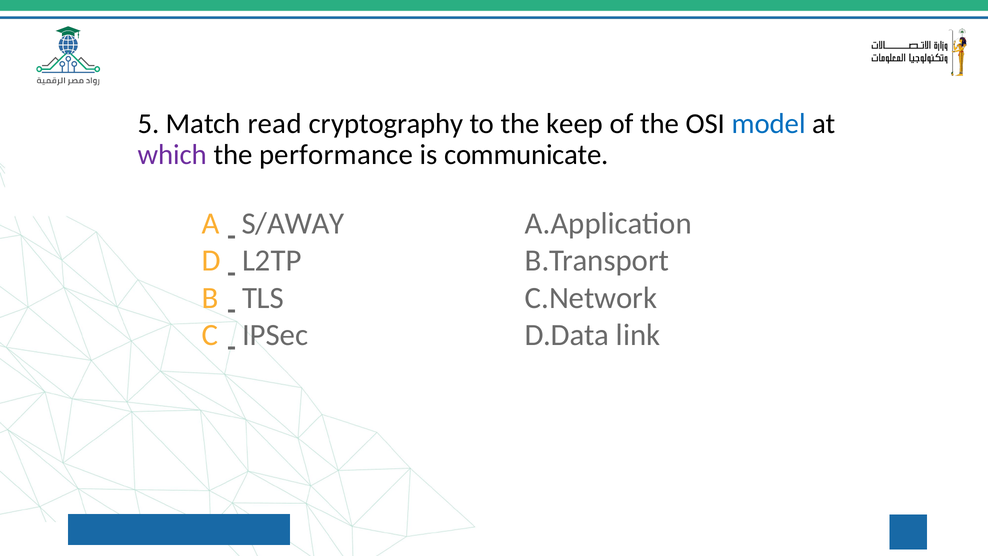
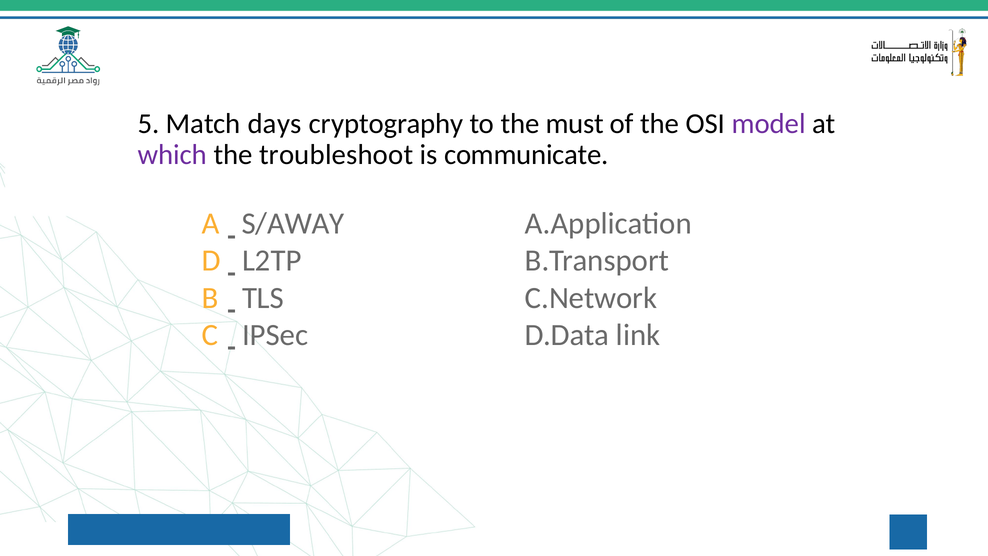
read: read -> days (275, 124)
keep: keep -> must (575, 124)
model colour: blue -> purple (769, 124)
performance: performance -> troubleshoot (336, 155)
